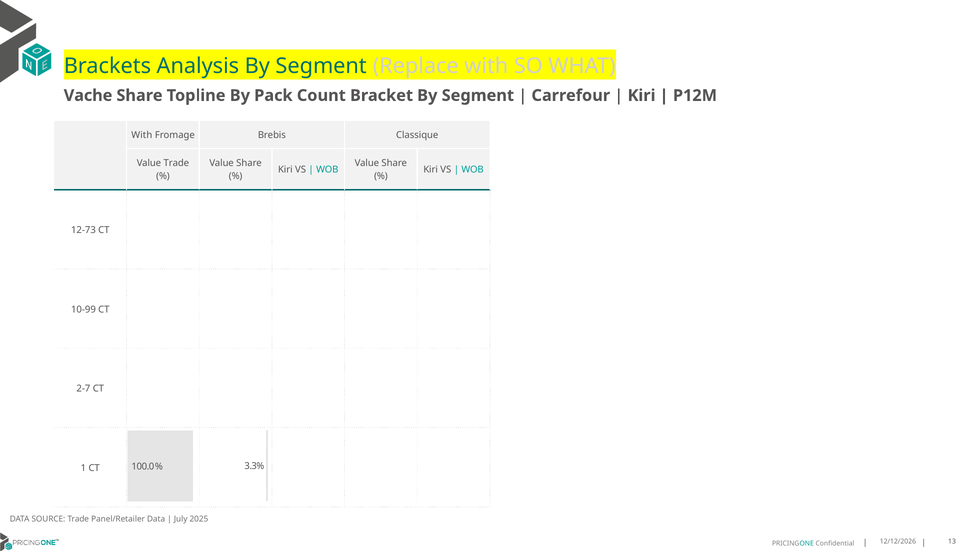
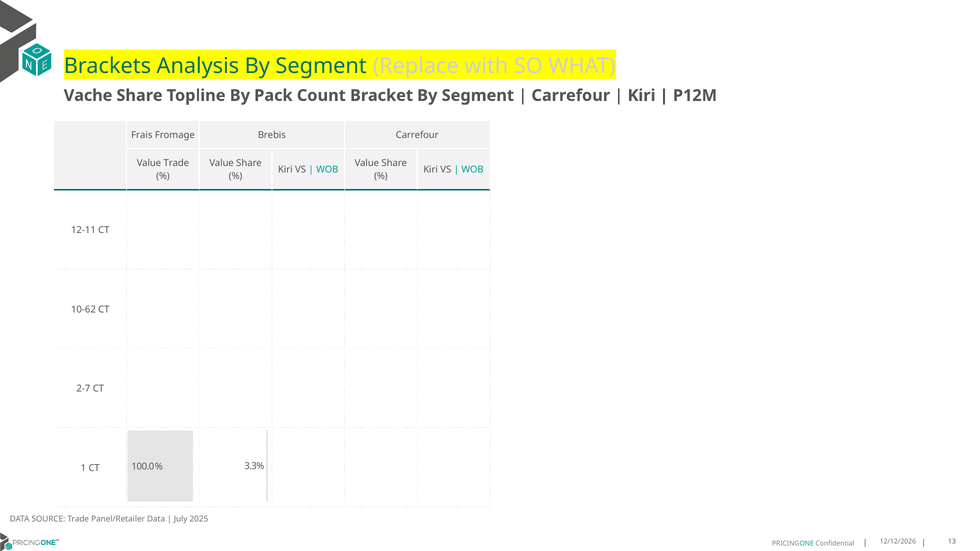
With: With -> Frais (142, 135)
Brebis Classique: Classique -> Carrefour (417, 135)
12-73: 12-73 -> 12-11 (83, 230)
10-99: 10-99 -> 10-62 (83, 310)
